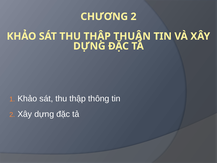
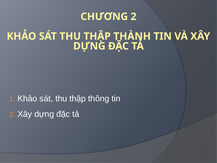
THUẬN: THUẬN -> THÀNH (132, 36)
